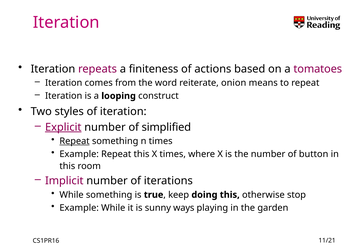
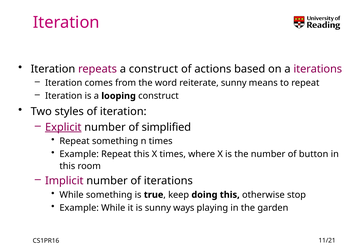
a finiteness: finiteness -> construct (153, 69)
a tomatoes: tomatoes -> iterations (318, 69)
reiterate onion: onion -> sunny (234, 83)
Repeat underline: present -> none (75, 141)
